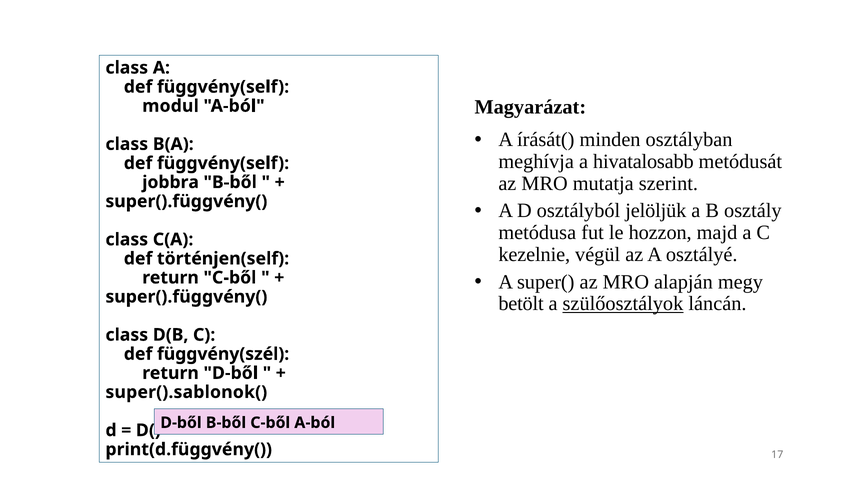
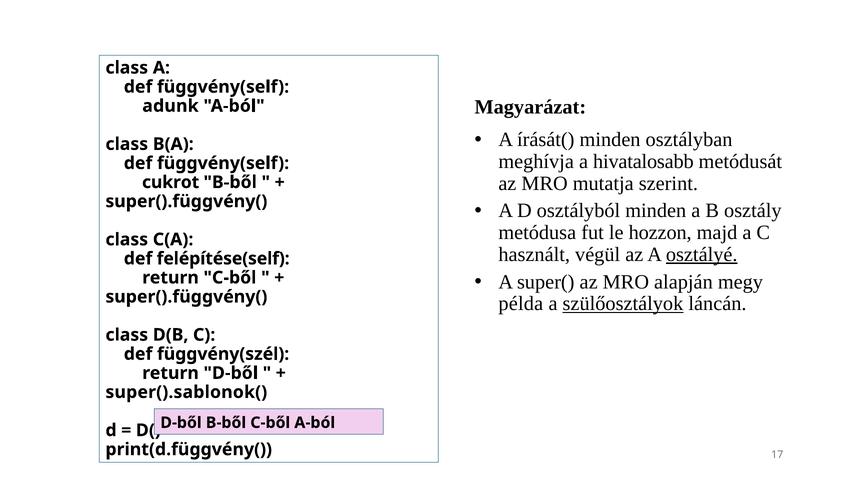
modul: modul -> adunk (170, 106)
jobbra: jobbra -> cukrot (171, 182)
osztályból jelöljük: jelöljük -> minden (656, 211)
kezelnie: kezelnie -> használt (534, 255)
osztályé underline: none -> present (702, 255)
történjen(self: történjen(self -> felépítése(self (223, 259)
betölt: betölt -> példa (521, 304)
